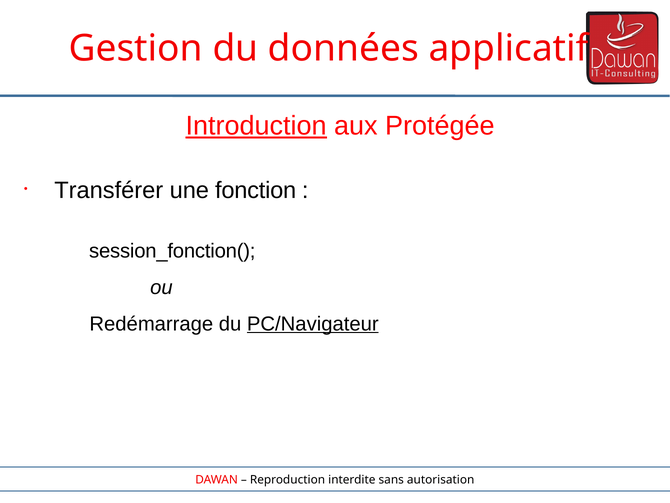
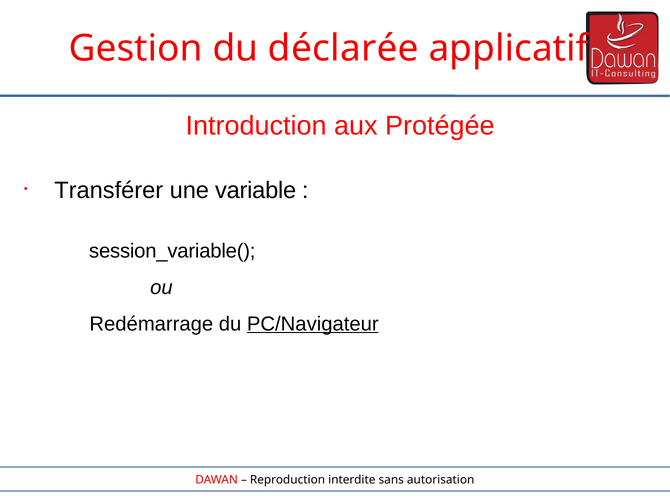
données: données -> déclarée (343, 49)
Introduction underline: present -> none (256, 126)
fonction: fonction -> variable (256, 190)
session_fonction(: session_fonction( -> session_variable( (172, 251)
